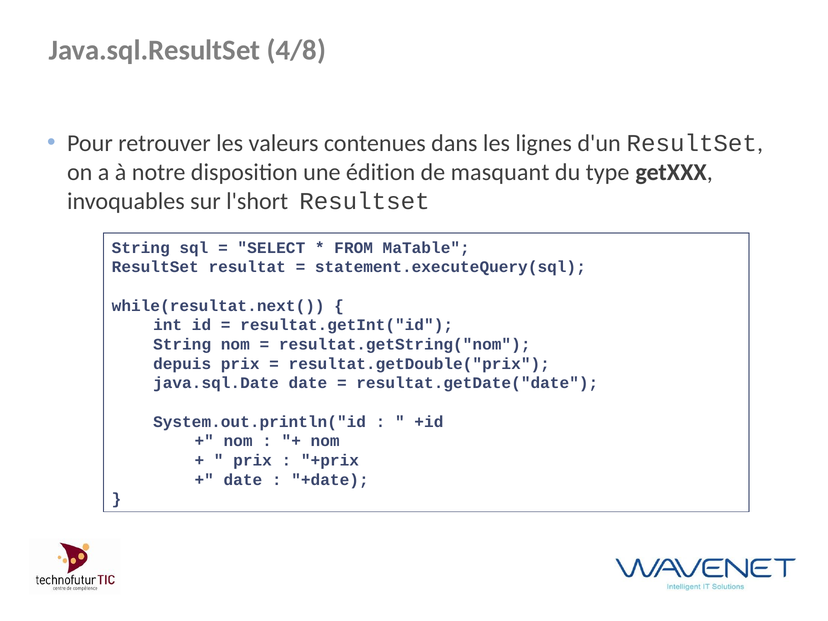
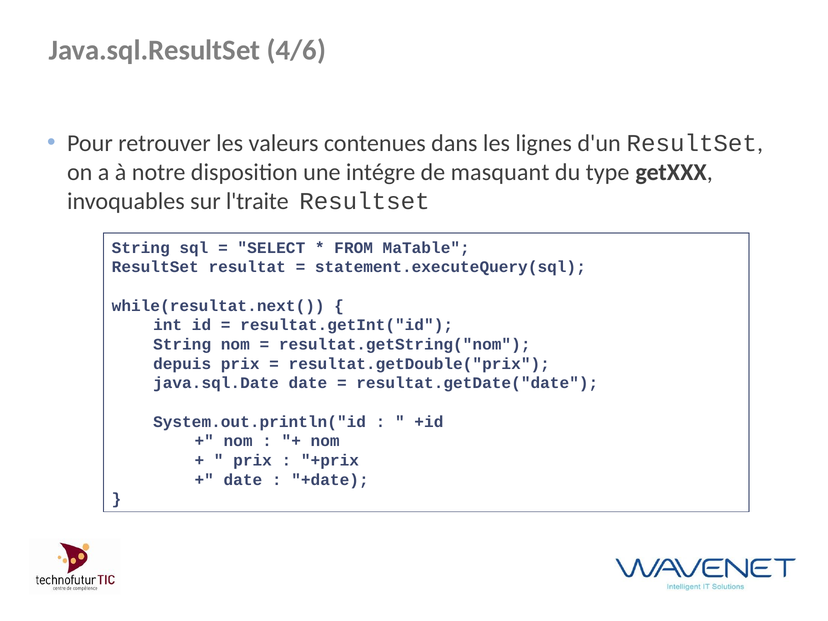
4/8: 4/8 -> 4/6 (296, 50)
édition: édition -> intégre (381, 172)
l'short: l'short -> l'traite (257, 201)
